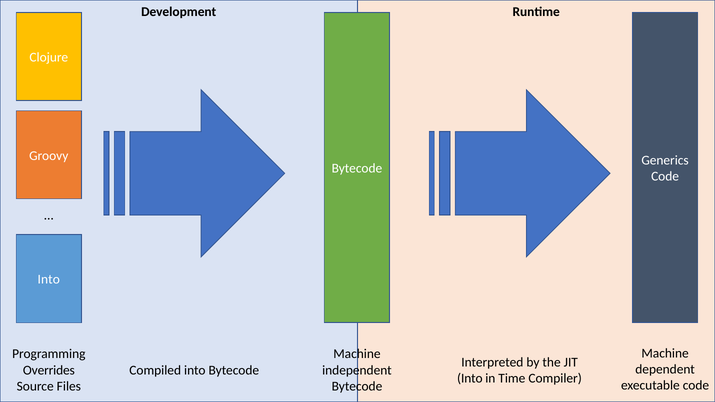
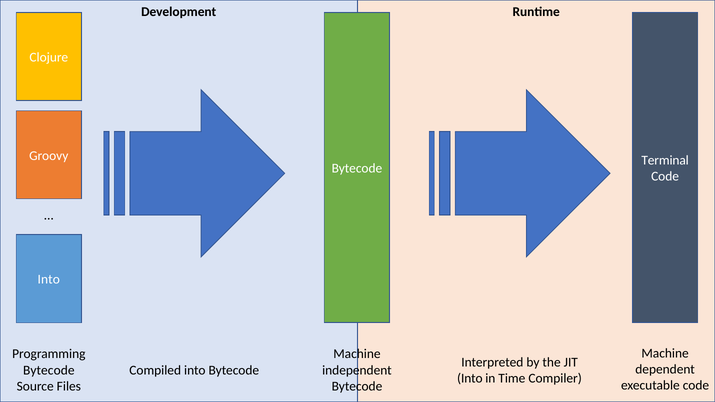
Generics: Generics -> Terminal (665, 161)
Overrides: Overrides -> Bytecode (49, 370)
